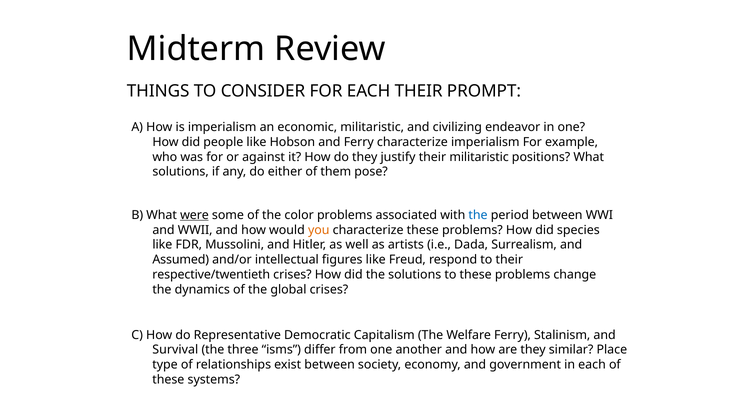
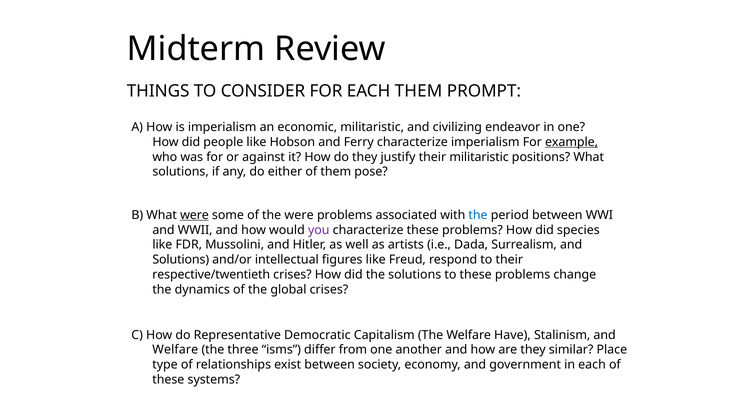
EACH THEIR: THEIR -> THEM (418, 91)
example underline: none -> present (572, 142)
the color: color -> were (299, 215)
you colour: orange -> purple (319, 230)
Assumed: Assumed -> Solutions (181, 260)
Welfare Ferry: Ferry -> Have (512, 335)
Survival: Survival -> Welfare (175, 350)
